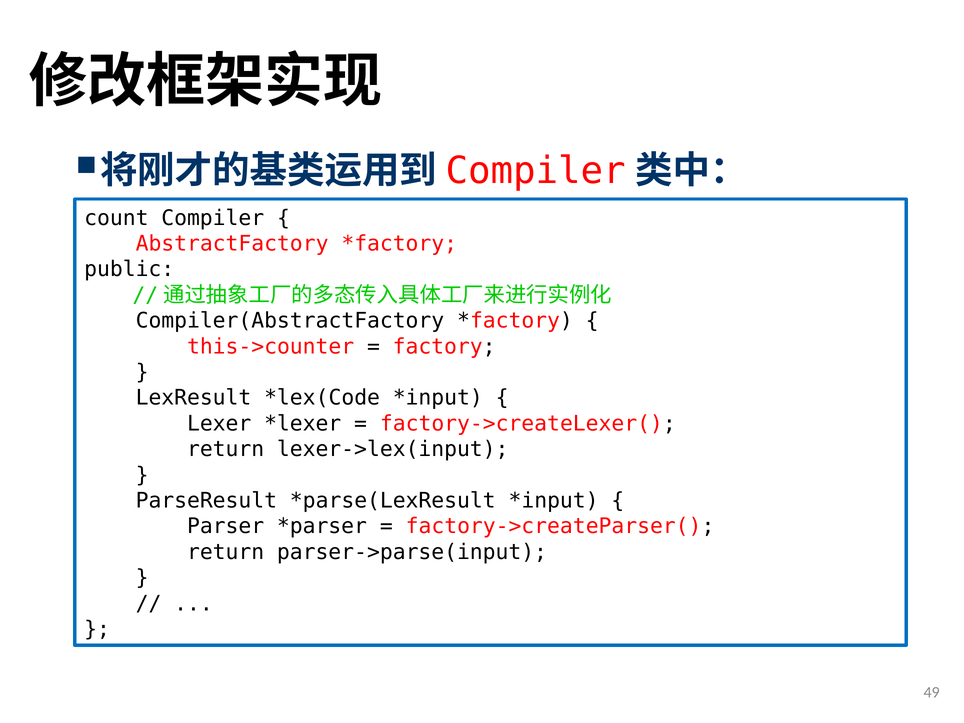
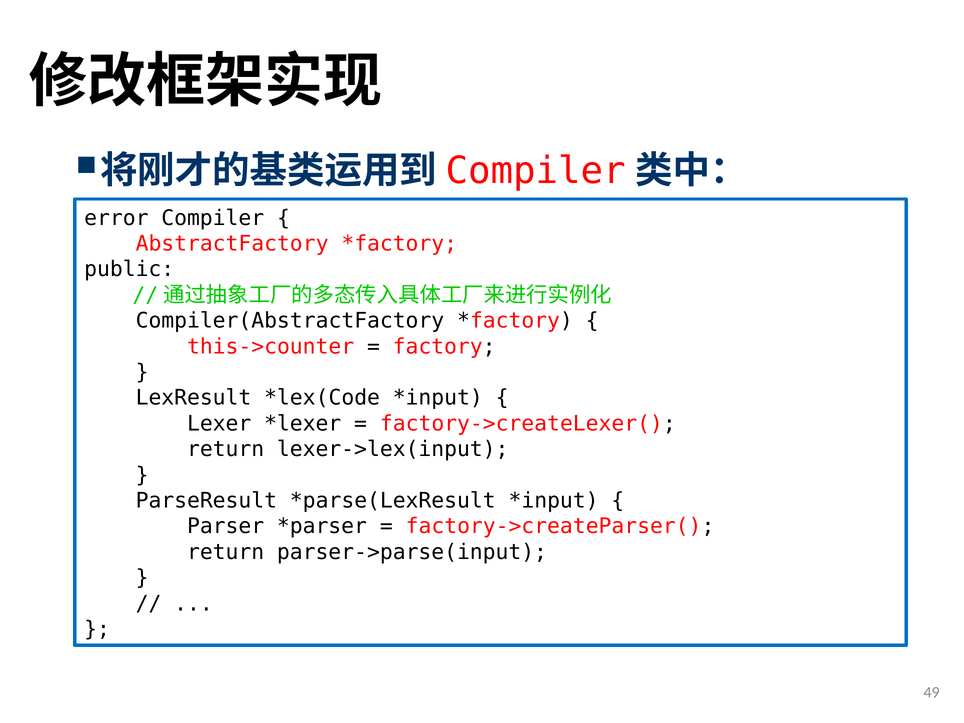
count: count -> error (116, 218)
